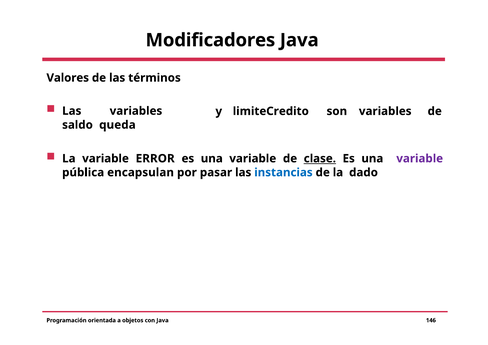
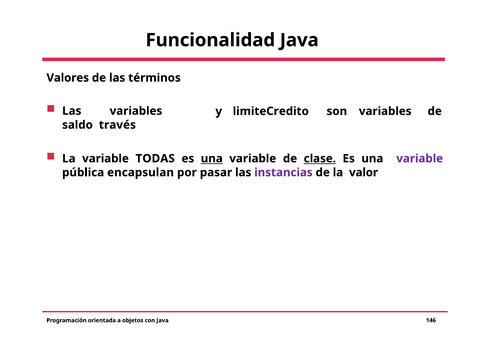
Modificadores: Modificadores -> Funcionalidad (210, 40)
queda: queda -> través (117, 125)
ERROR: ERROR -> TODAS (155, 158)
una underline: none -> present (212, 158)
instancias colour: blue -> purple (283, 172)
dado: dado -> valor (364, 172)
